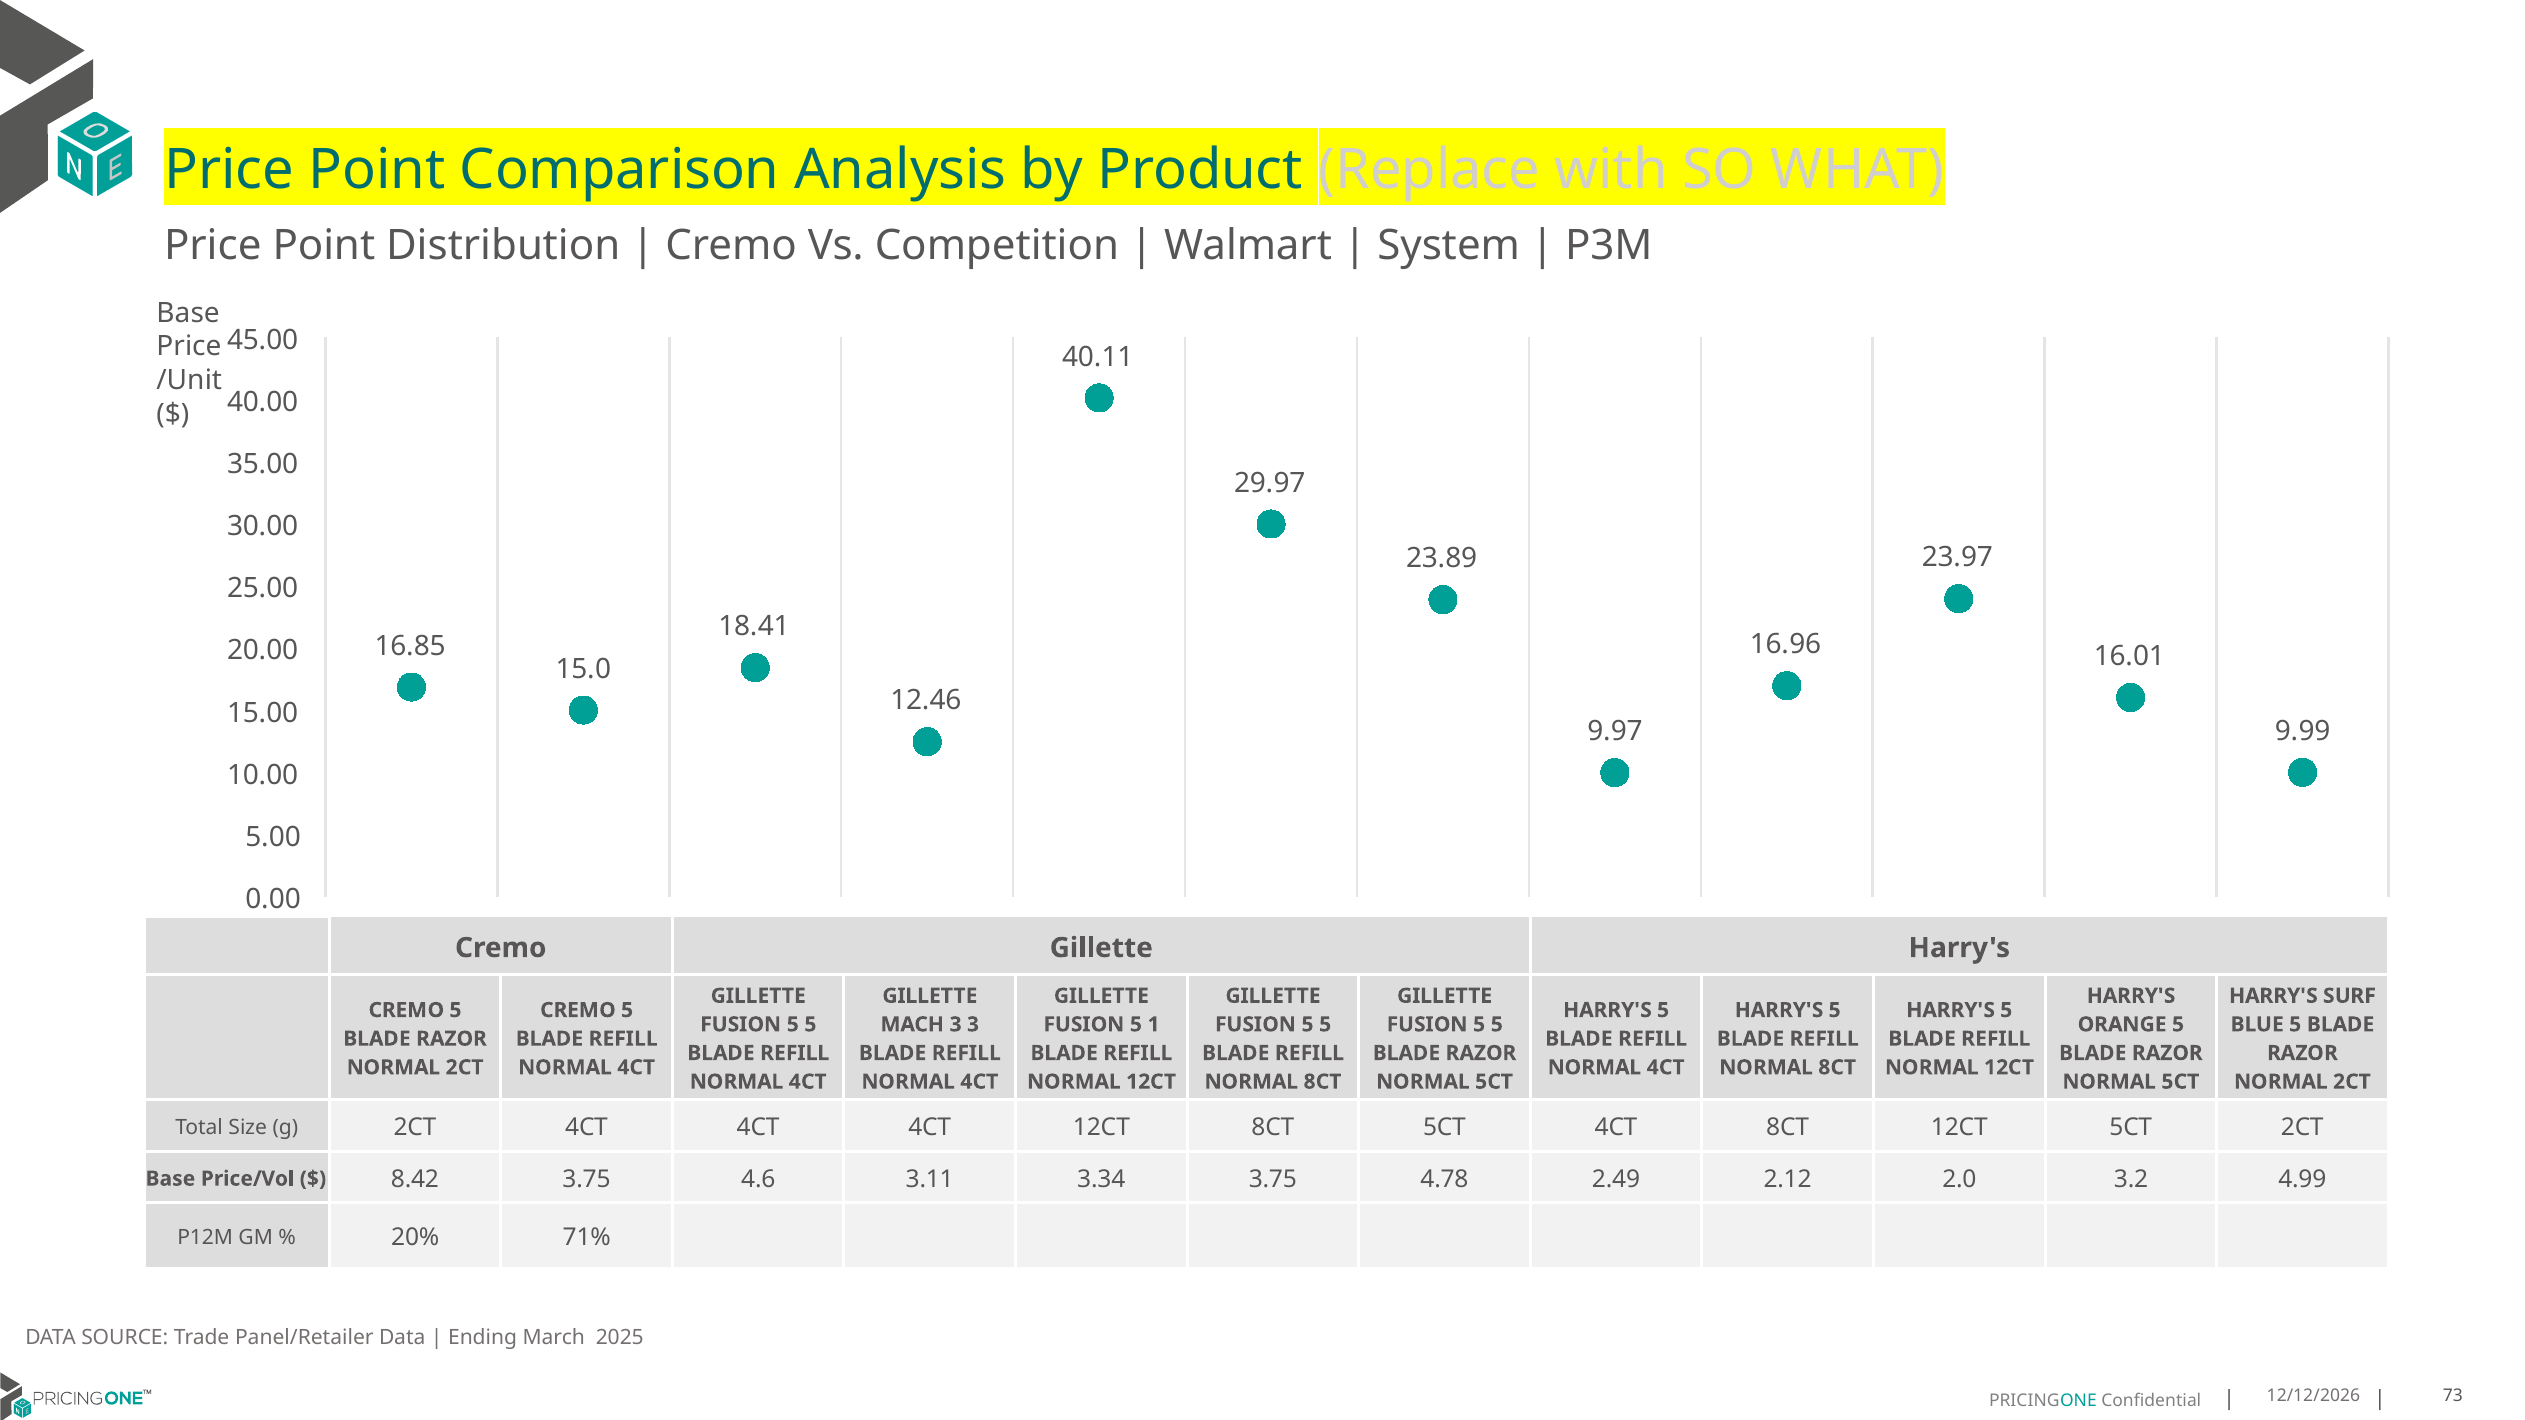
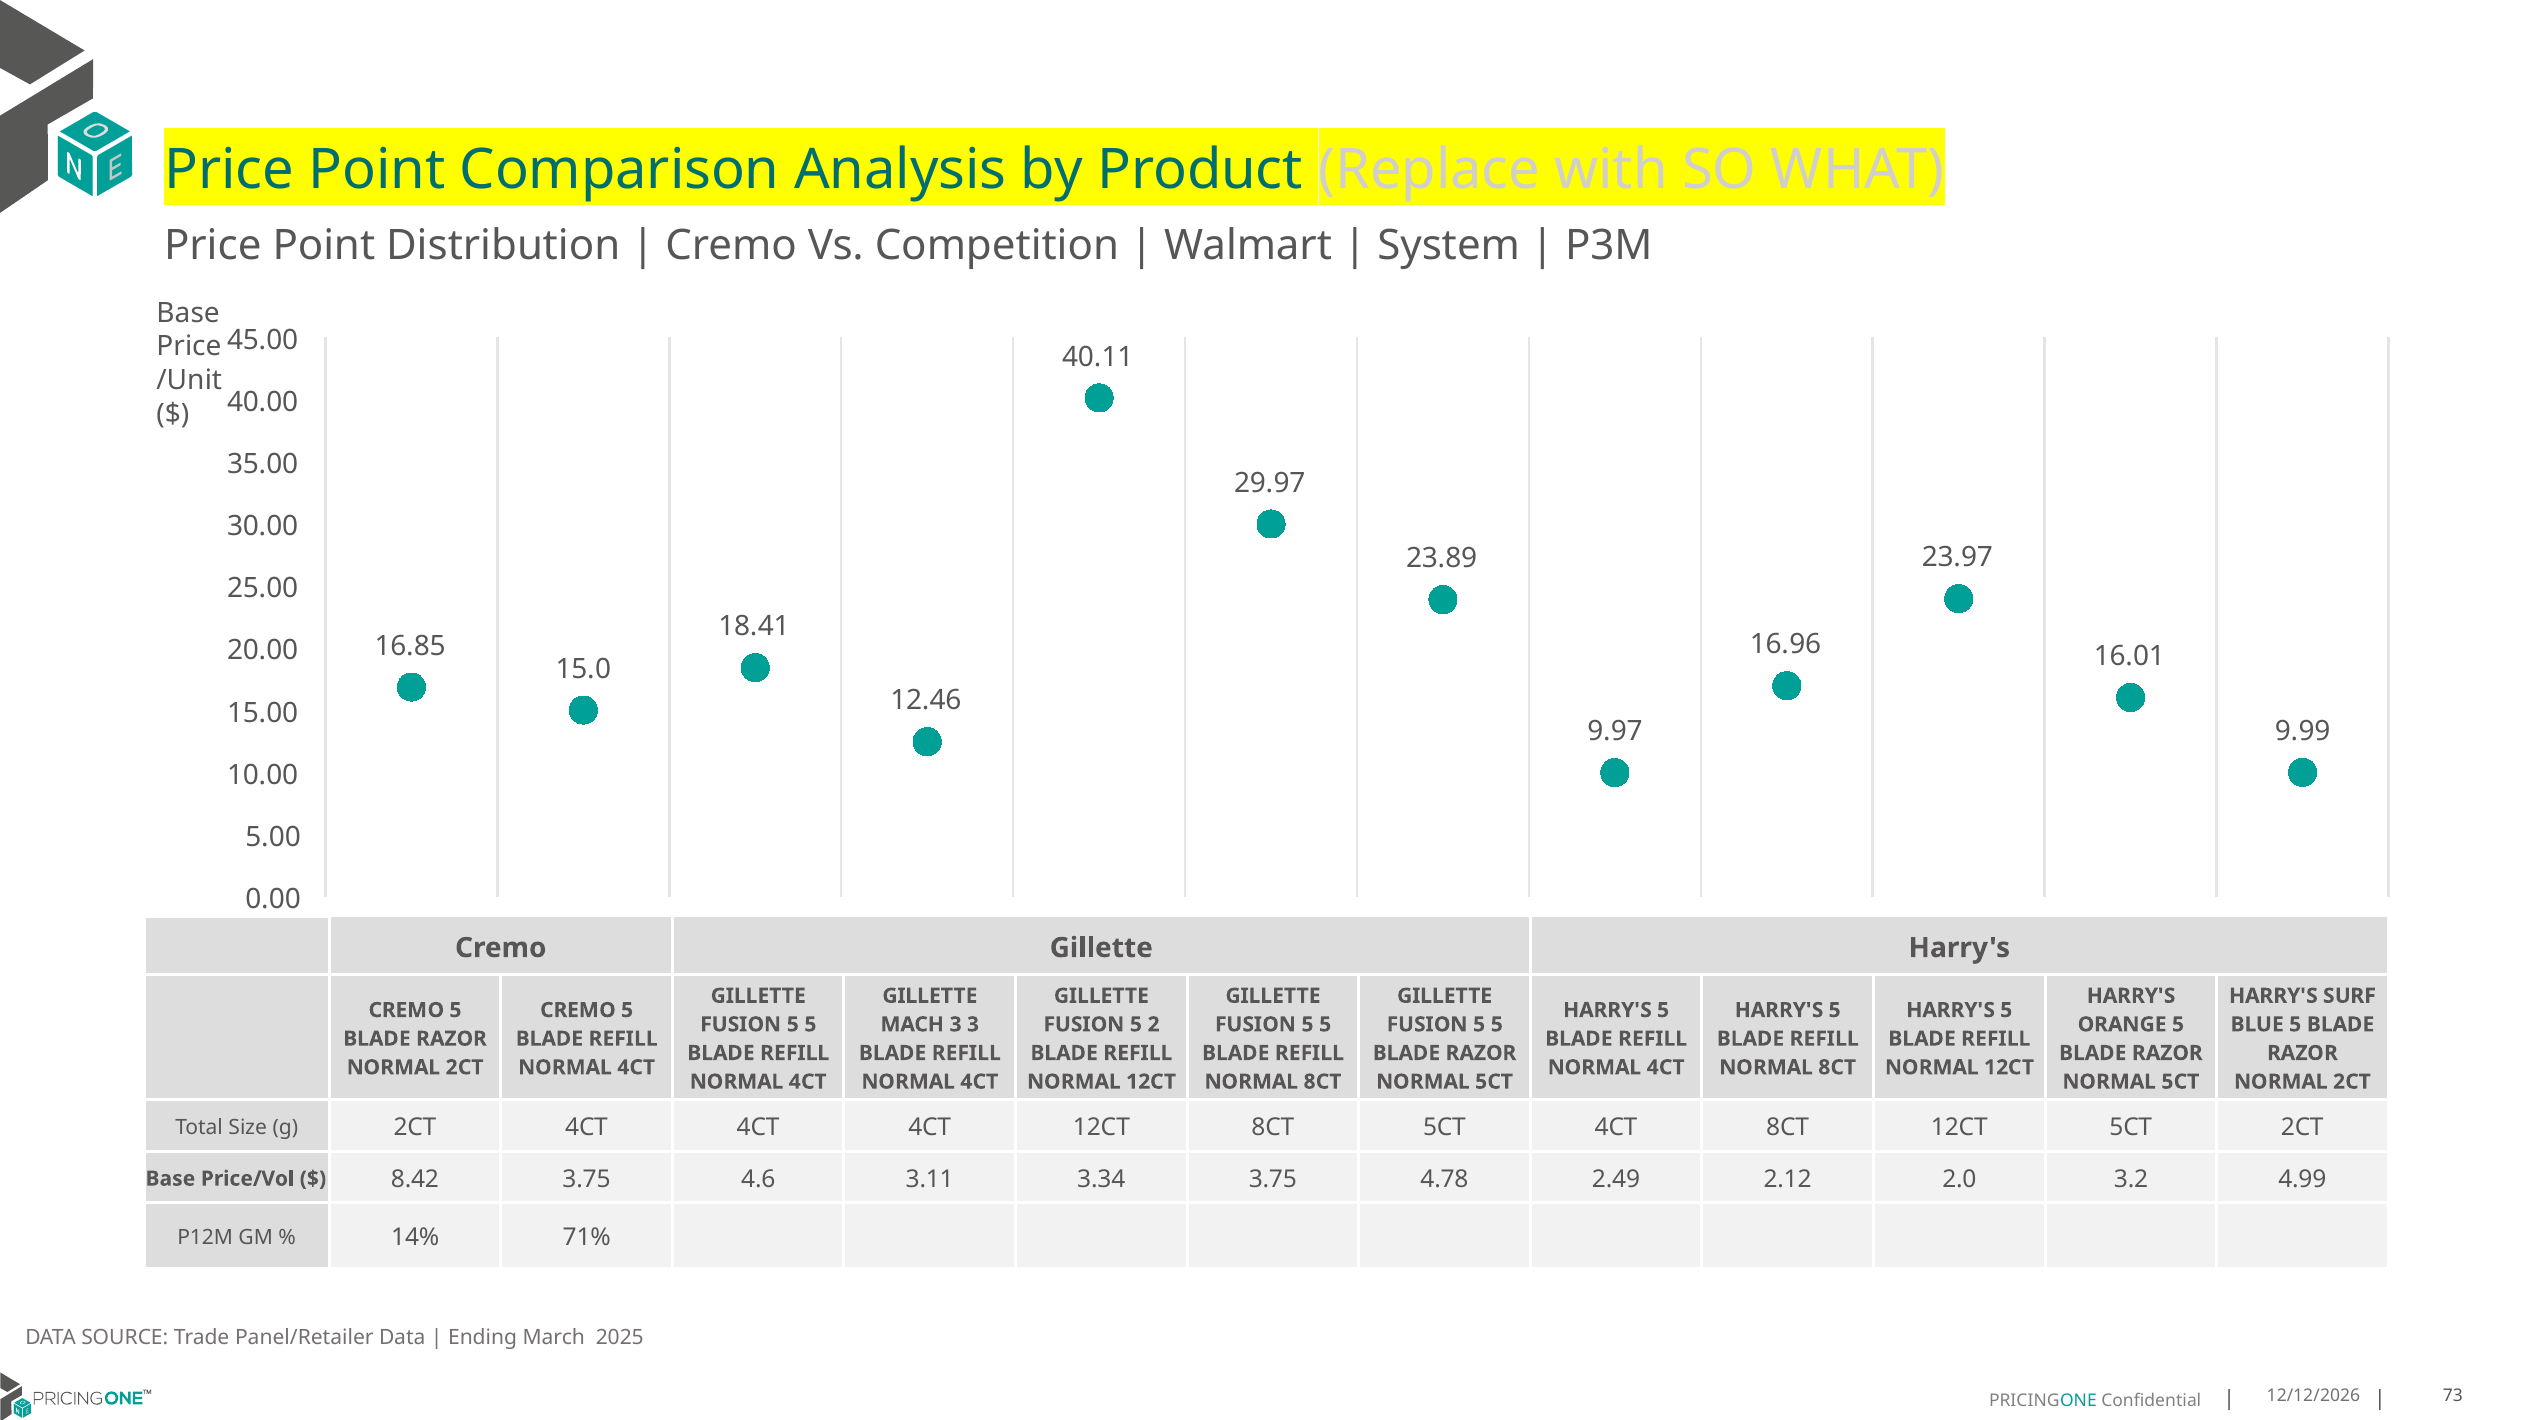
1: 1 -> 2 (1154, 1025)
20%: 20% -> 14% (415, 1238)
